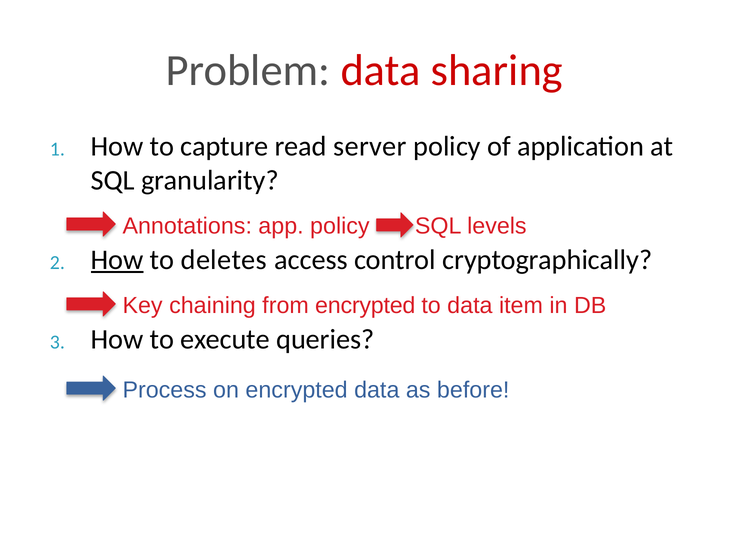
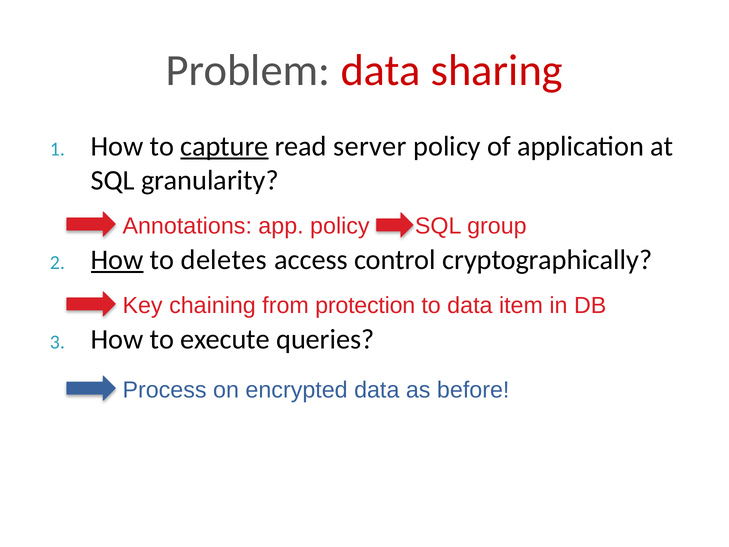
capture underline: none -> present (224, 146)
levels: levels -> group (497, 226)
from encrypted: encrypted -> protection (365, 306)
